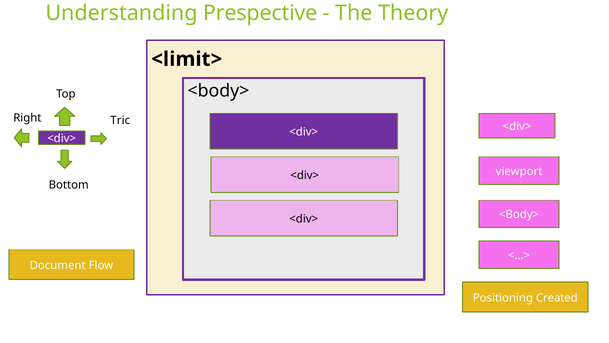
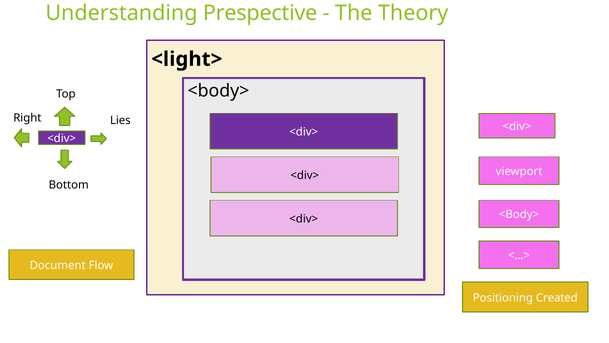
<limit>: <limit> -> <light> (187, 59)
Tric: Tric -> Lies (120, 120)
